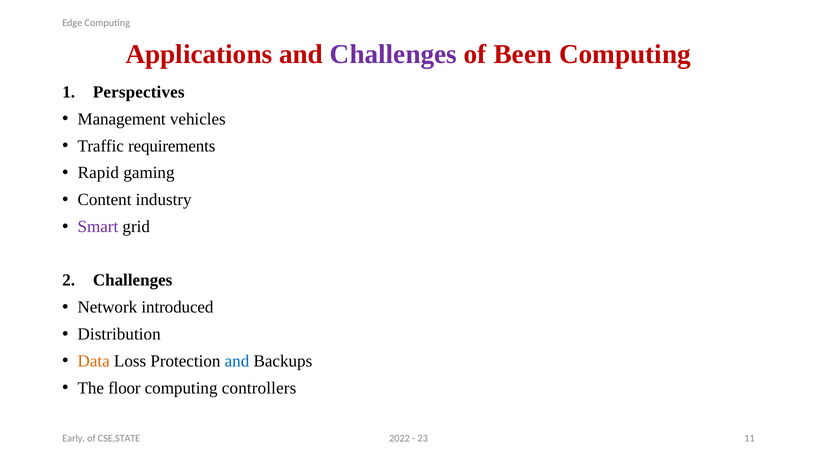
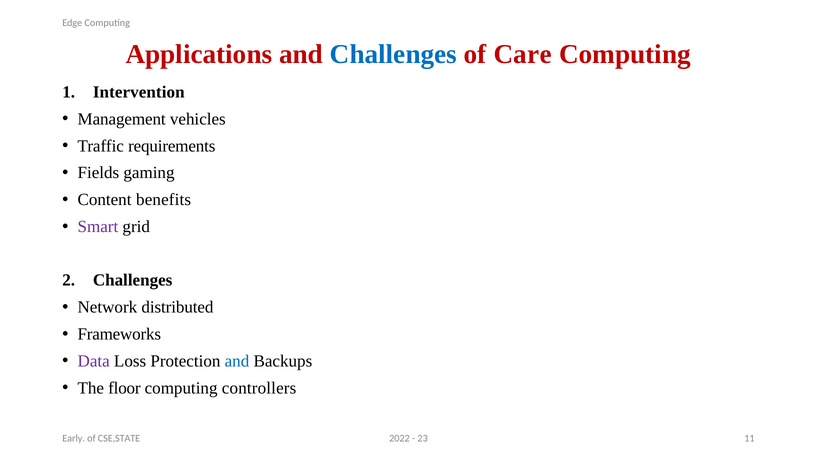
Challenges colour: purple -> blue (393, 54)
Been: Been -> Care (523, 54)
Perspectives: Perspectives -> Intervention (139, 92)
Rapid: Rapid -> Fields (98, 173)
industry: industry -> benefits (164, 200)
introduced: introduced -> distributed (177, 308)
Distribution: Distribution -> Frameworks (119, 335)
Data colour: orange -> purple (94, 361)
